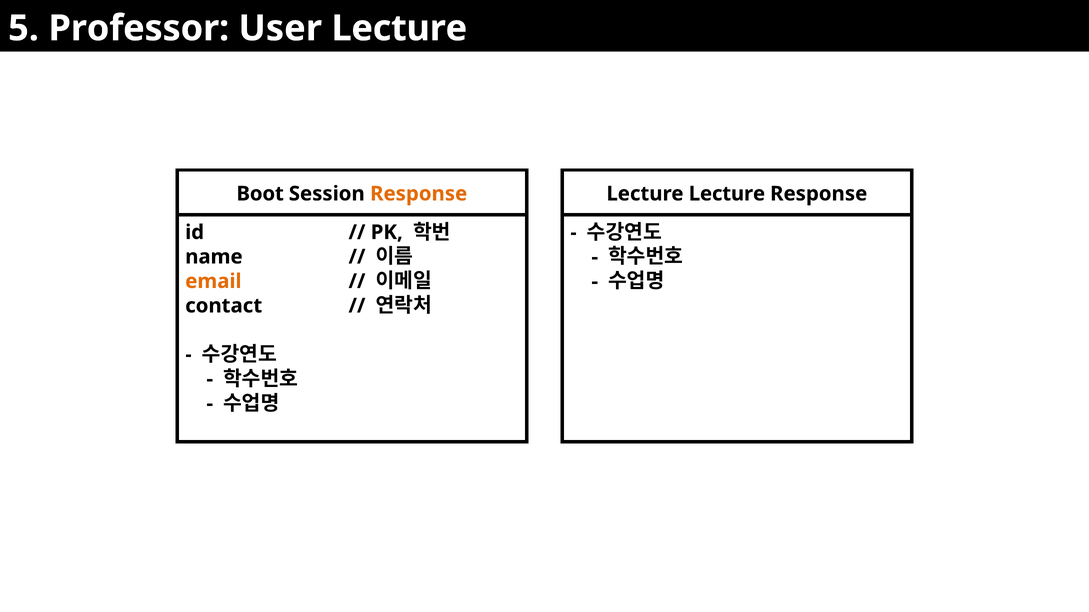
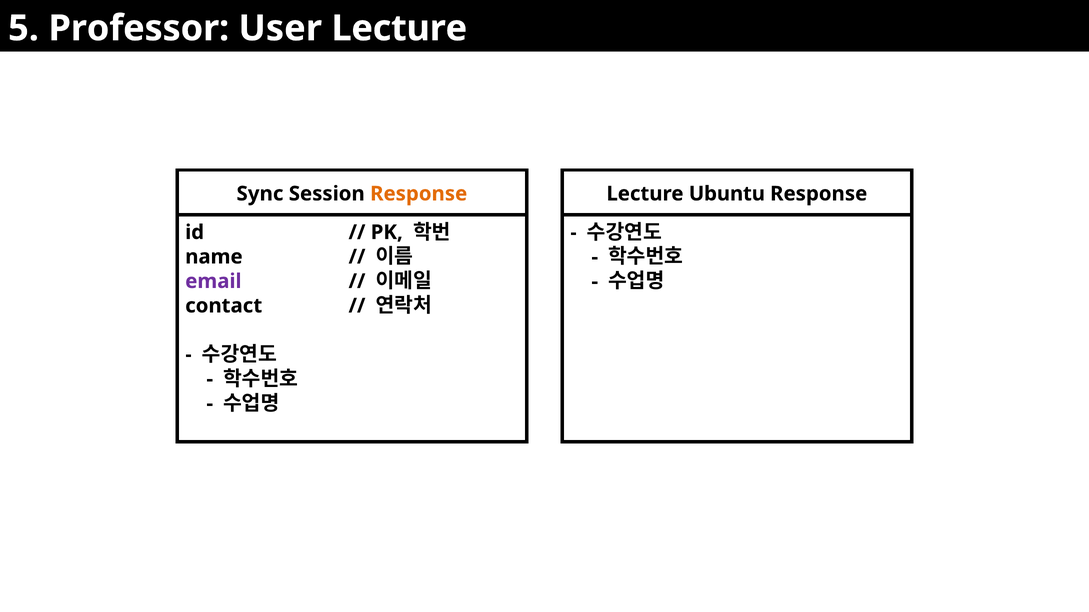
Boot: Boot -> Sync (260, 194)
Lecture Lecture: Lecture -> Ubuntu (727, 194)
email colour: orange -> purple (213, 282)
